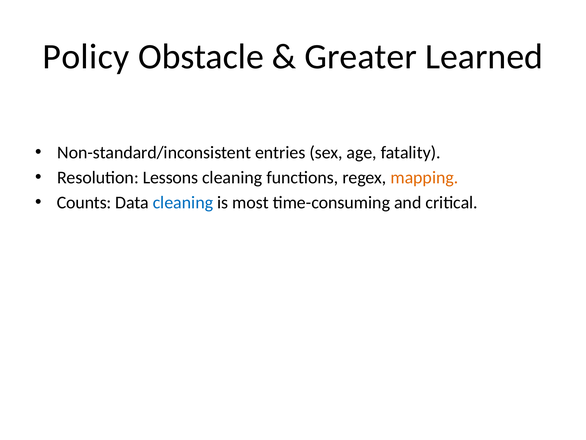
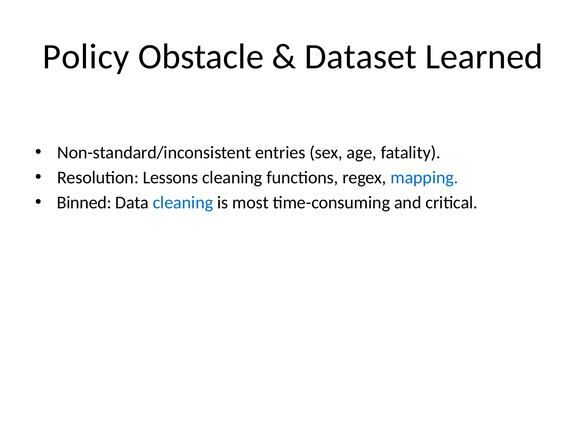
Greater: Greater -> Dataset (361, 57)
mapping colour: orange -> blue (424, 177)
Counts: Counts -> Binned (84, 202)
